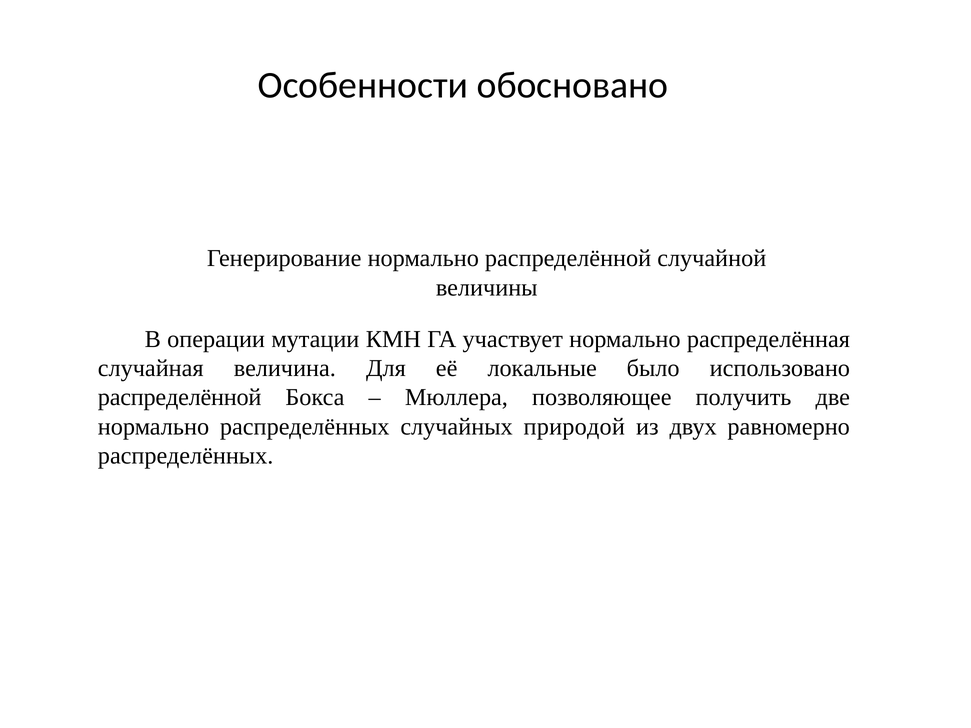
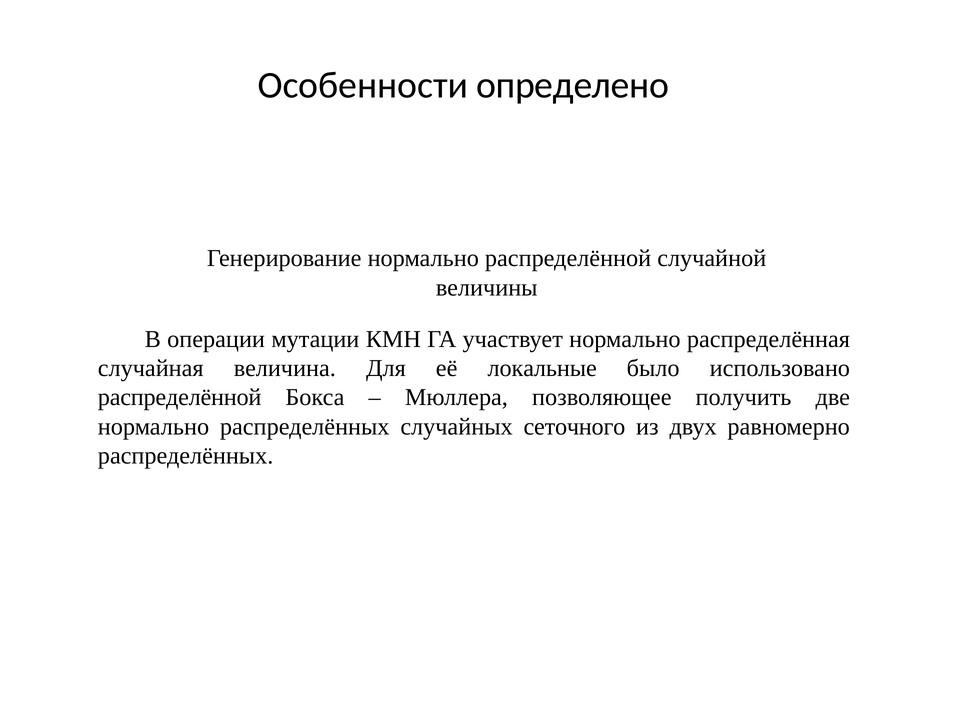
обосновано: обосновано -> определено (573, 85)
природой: природой -> сеточного (574, 427)
